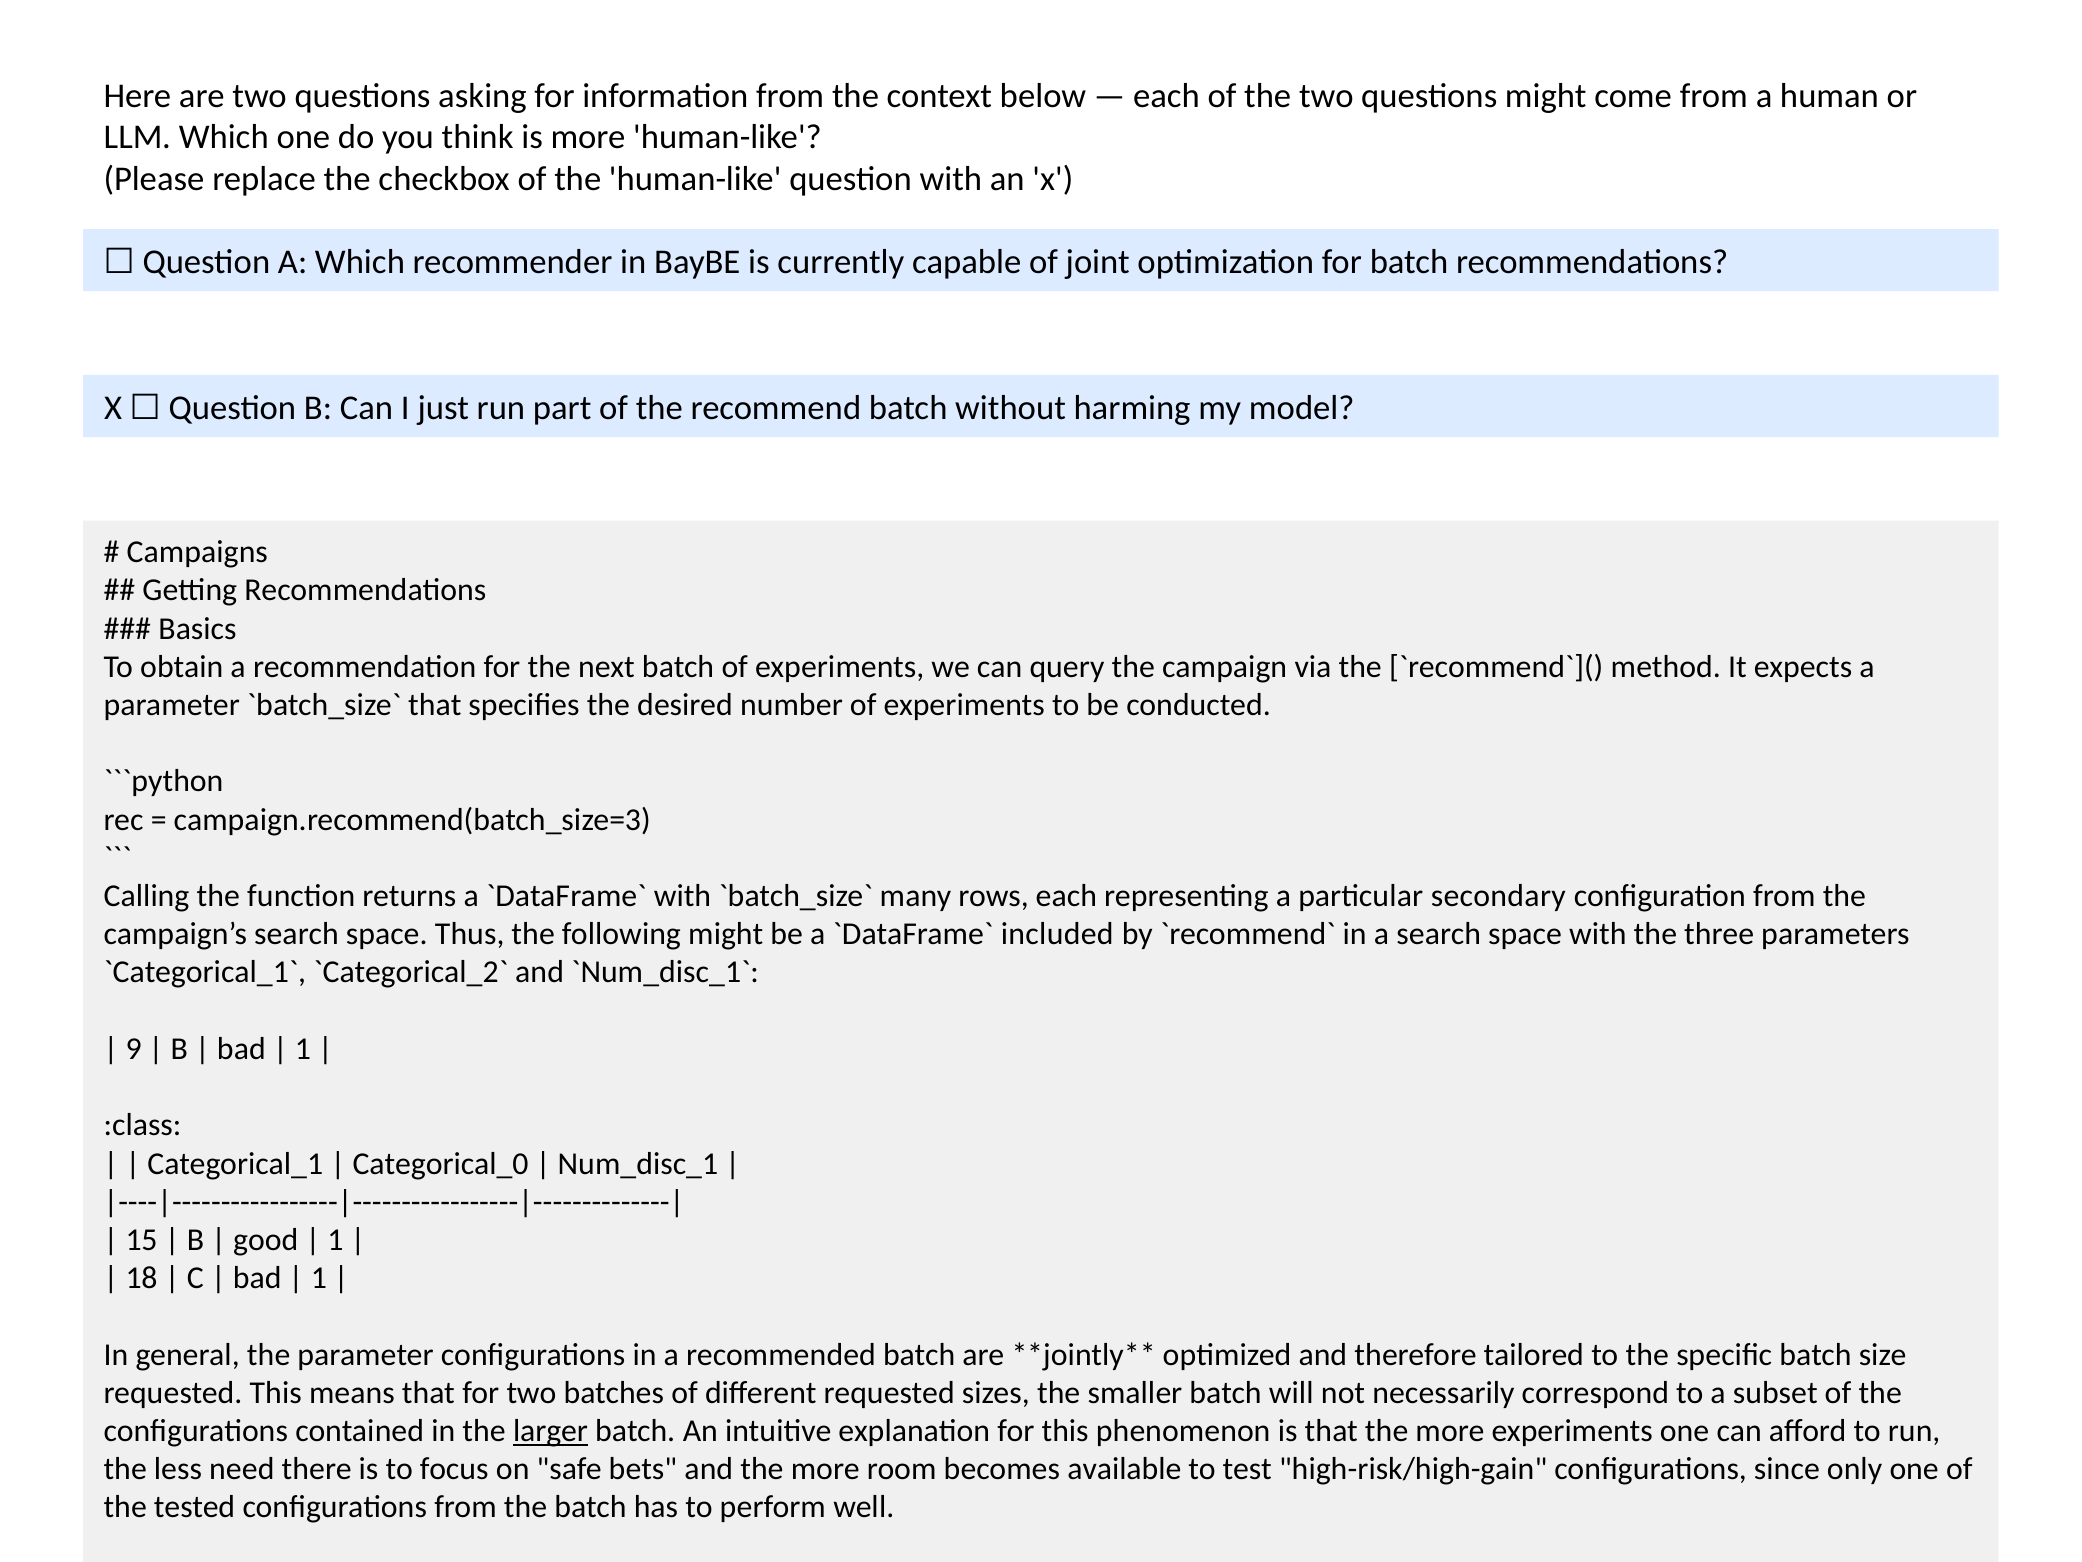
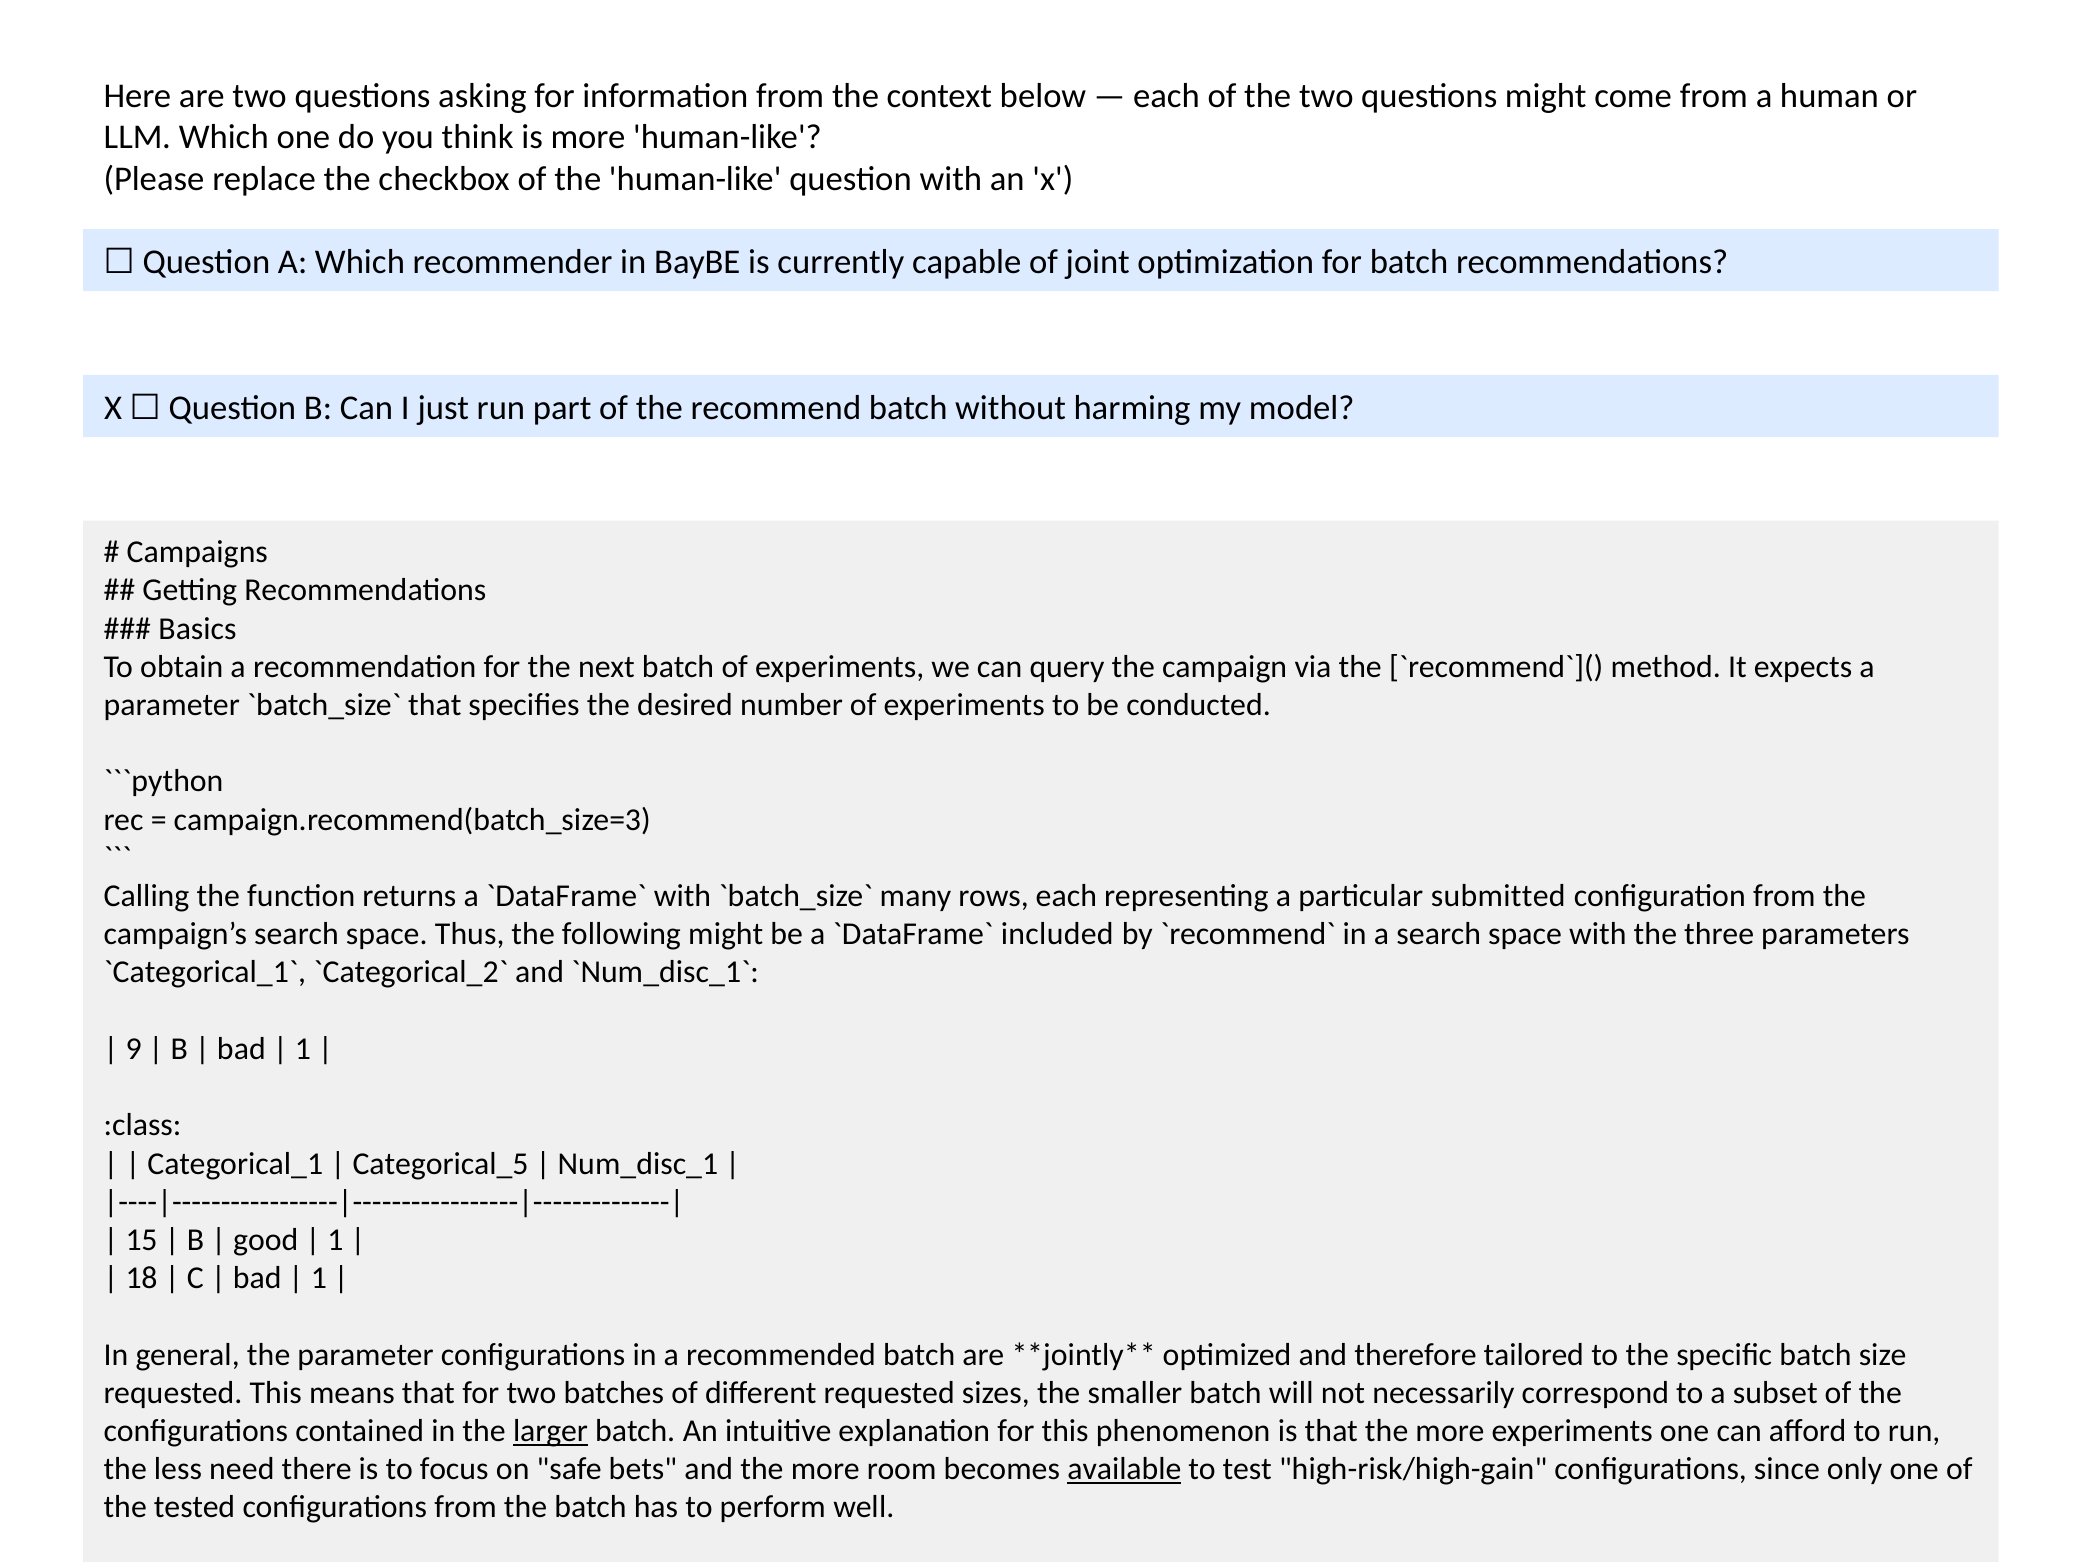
secondary: secondary -> submitted (1498, 896)
Categorical_0: Categorical_0 -> Categorical_5 (441, 1163)
available underline: none -> present (1124, 1469)
